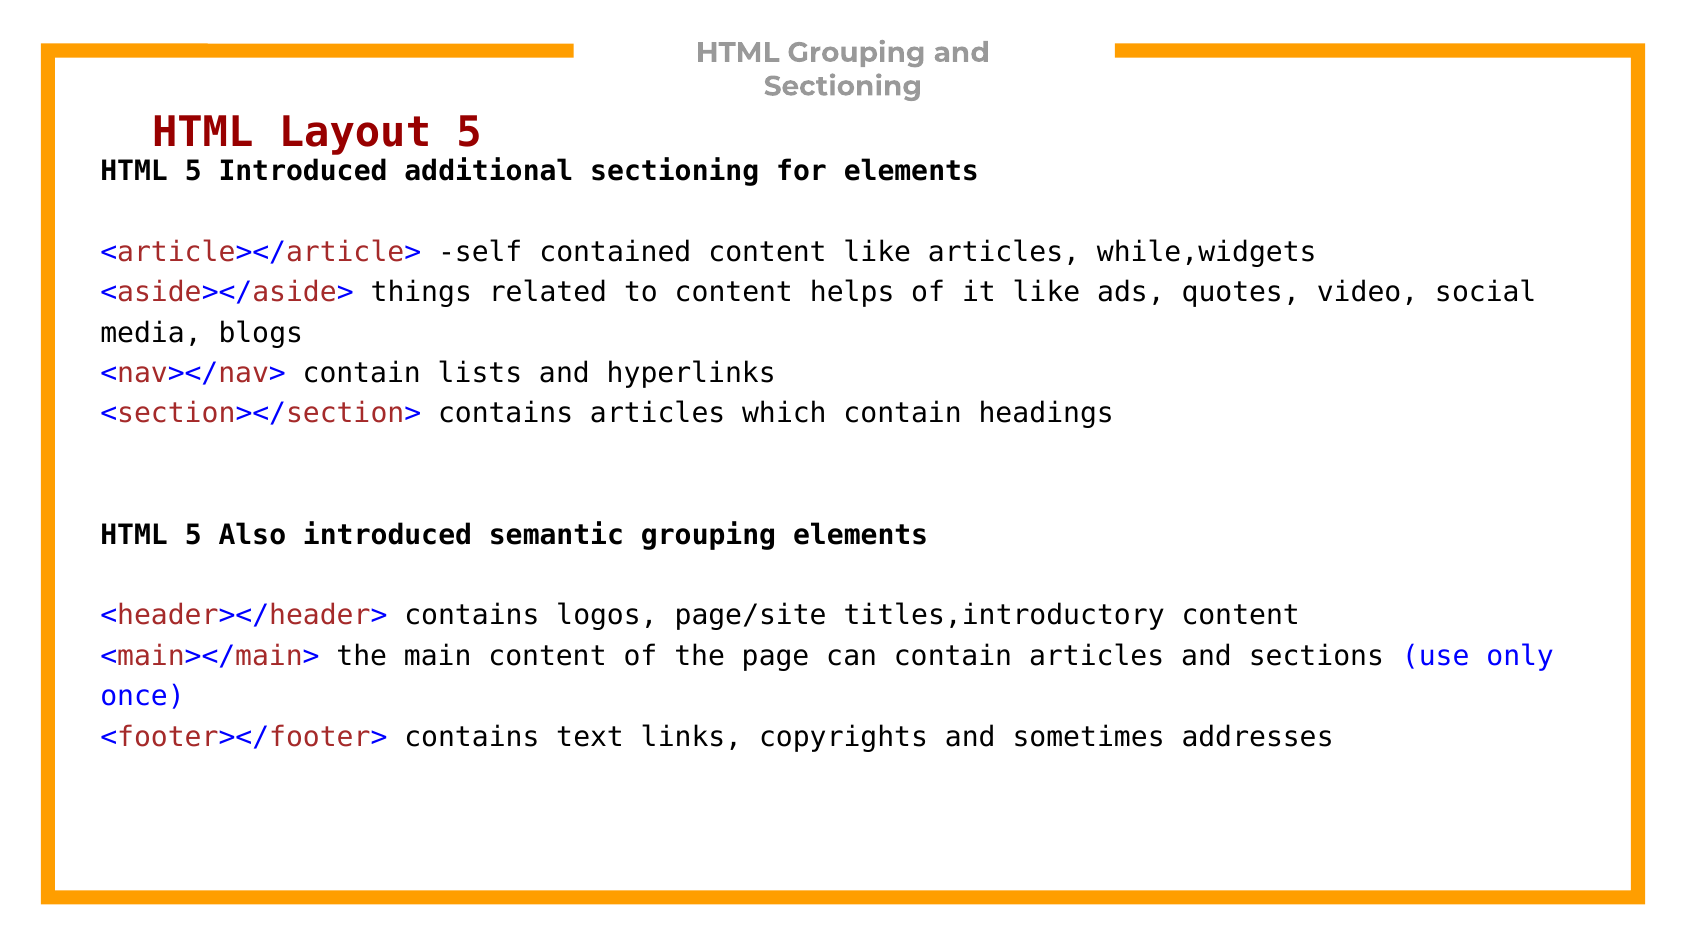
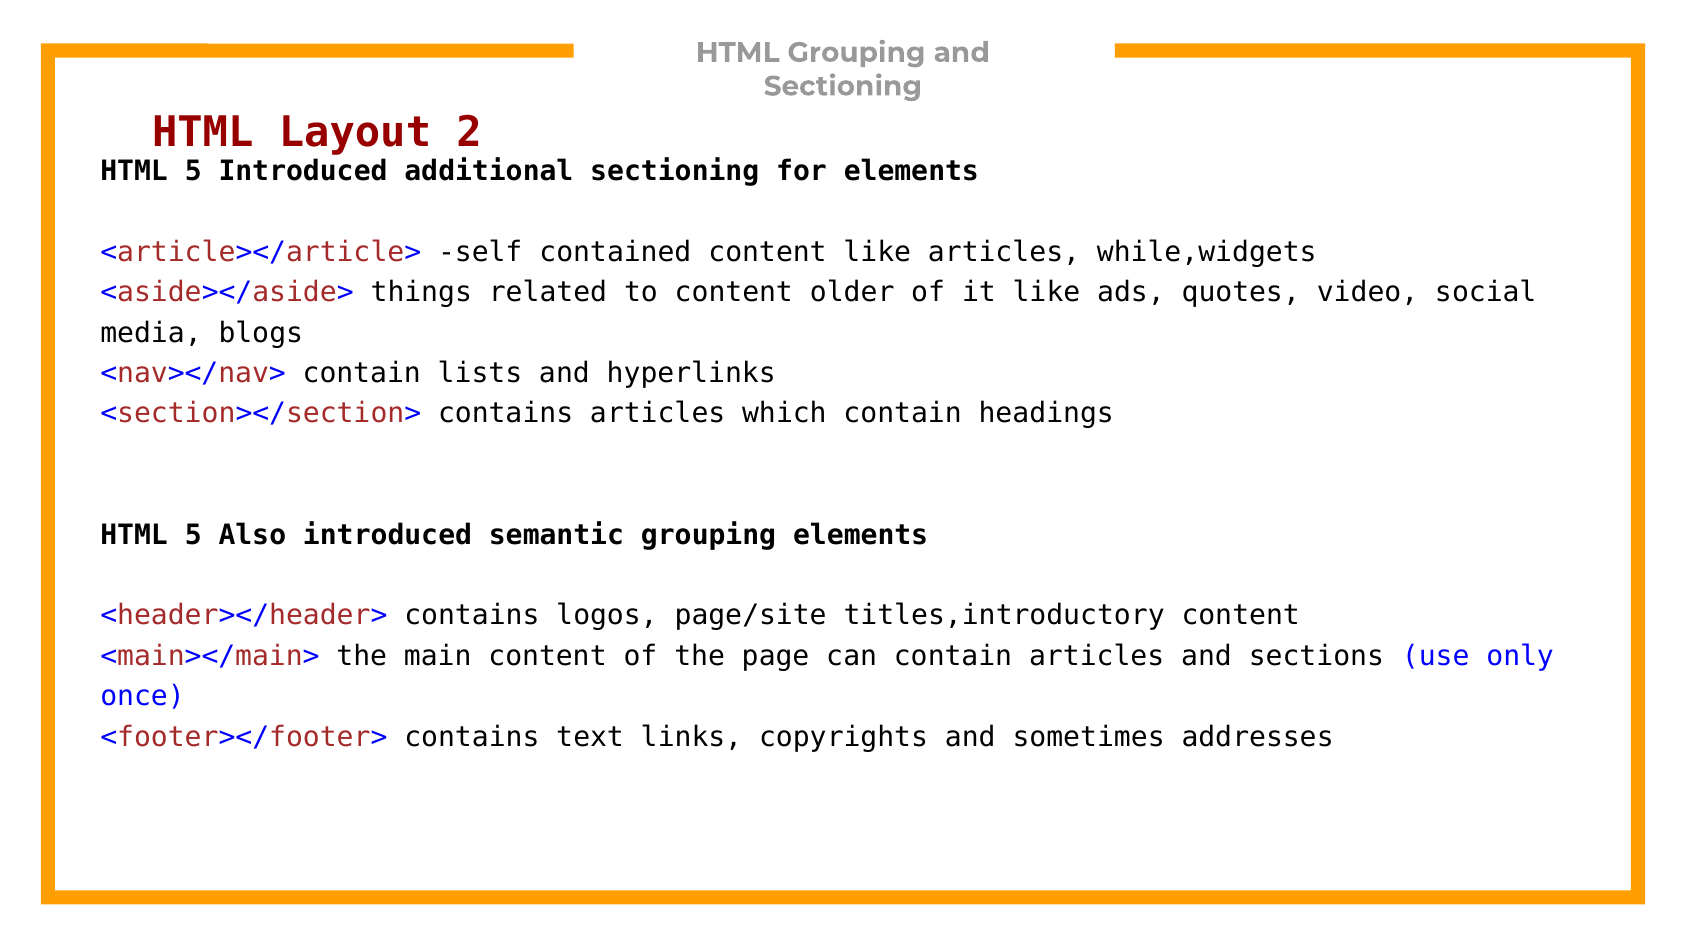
Layout 5: 5 -> 2 (469, 132)
helps: helps -> older (852, 292)
